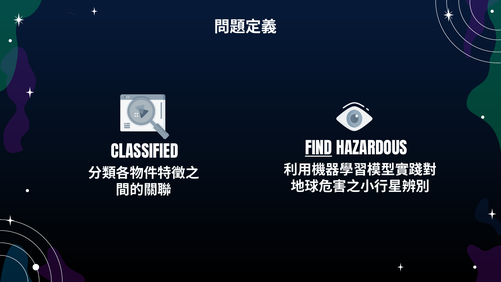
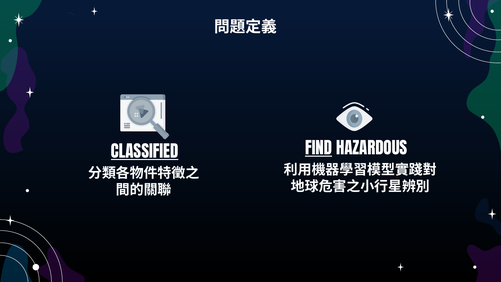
CLASSIFIED underline: none -> present (145, 152)
